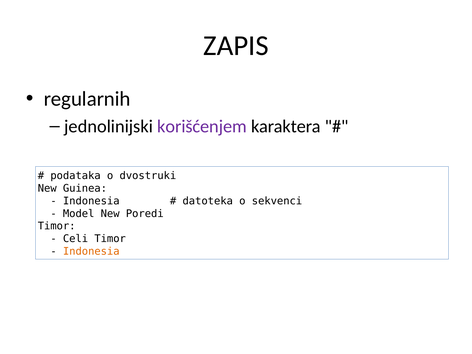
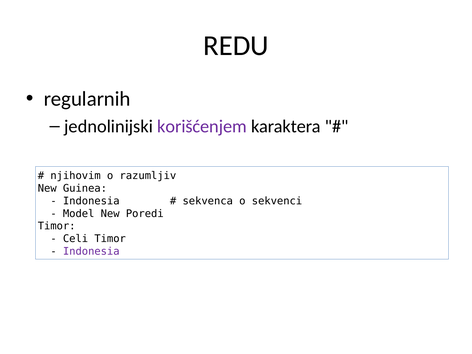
ZAPIS: ZAPIS -> REDU (236, 46)
podataka: podataka -> njihovim (76, 176)
dvostruki: dvostruki -> razumljiv (148, 176)
datoteka: datoteka -> sekvenca (208, 201)
Indonesia colour: orange -> purple (91, 251)
